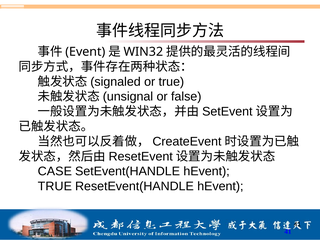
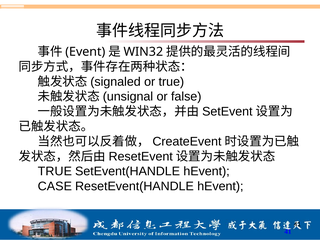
CASE: CASE -> TRUE (55, 171)
TRUE: TRUE -> CASE (55, 186)
